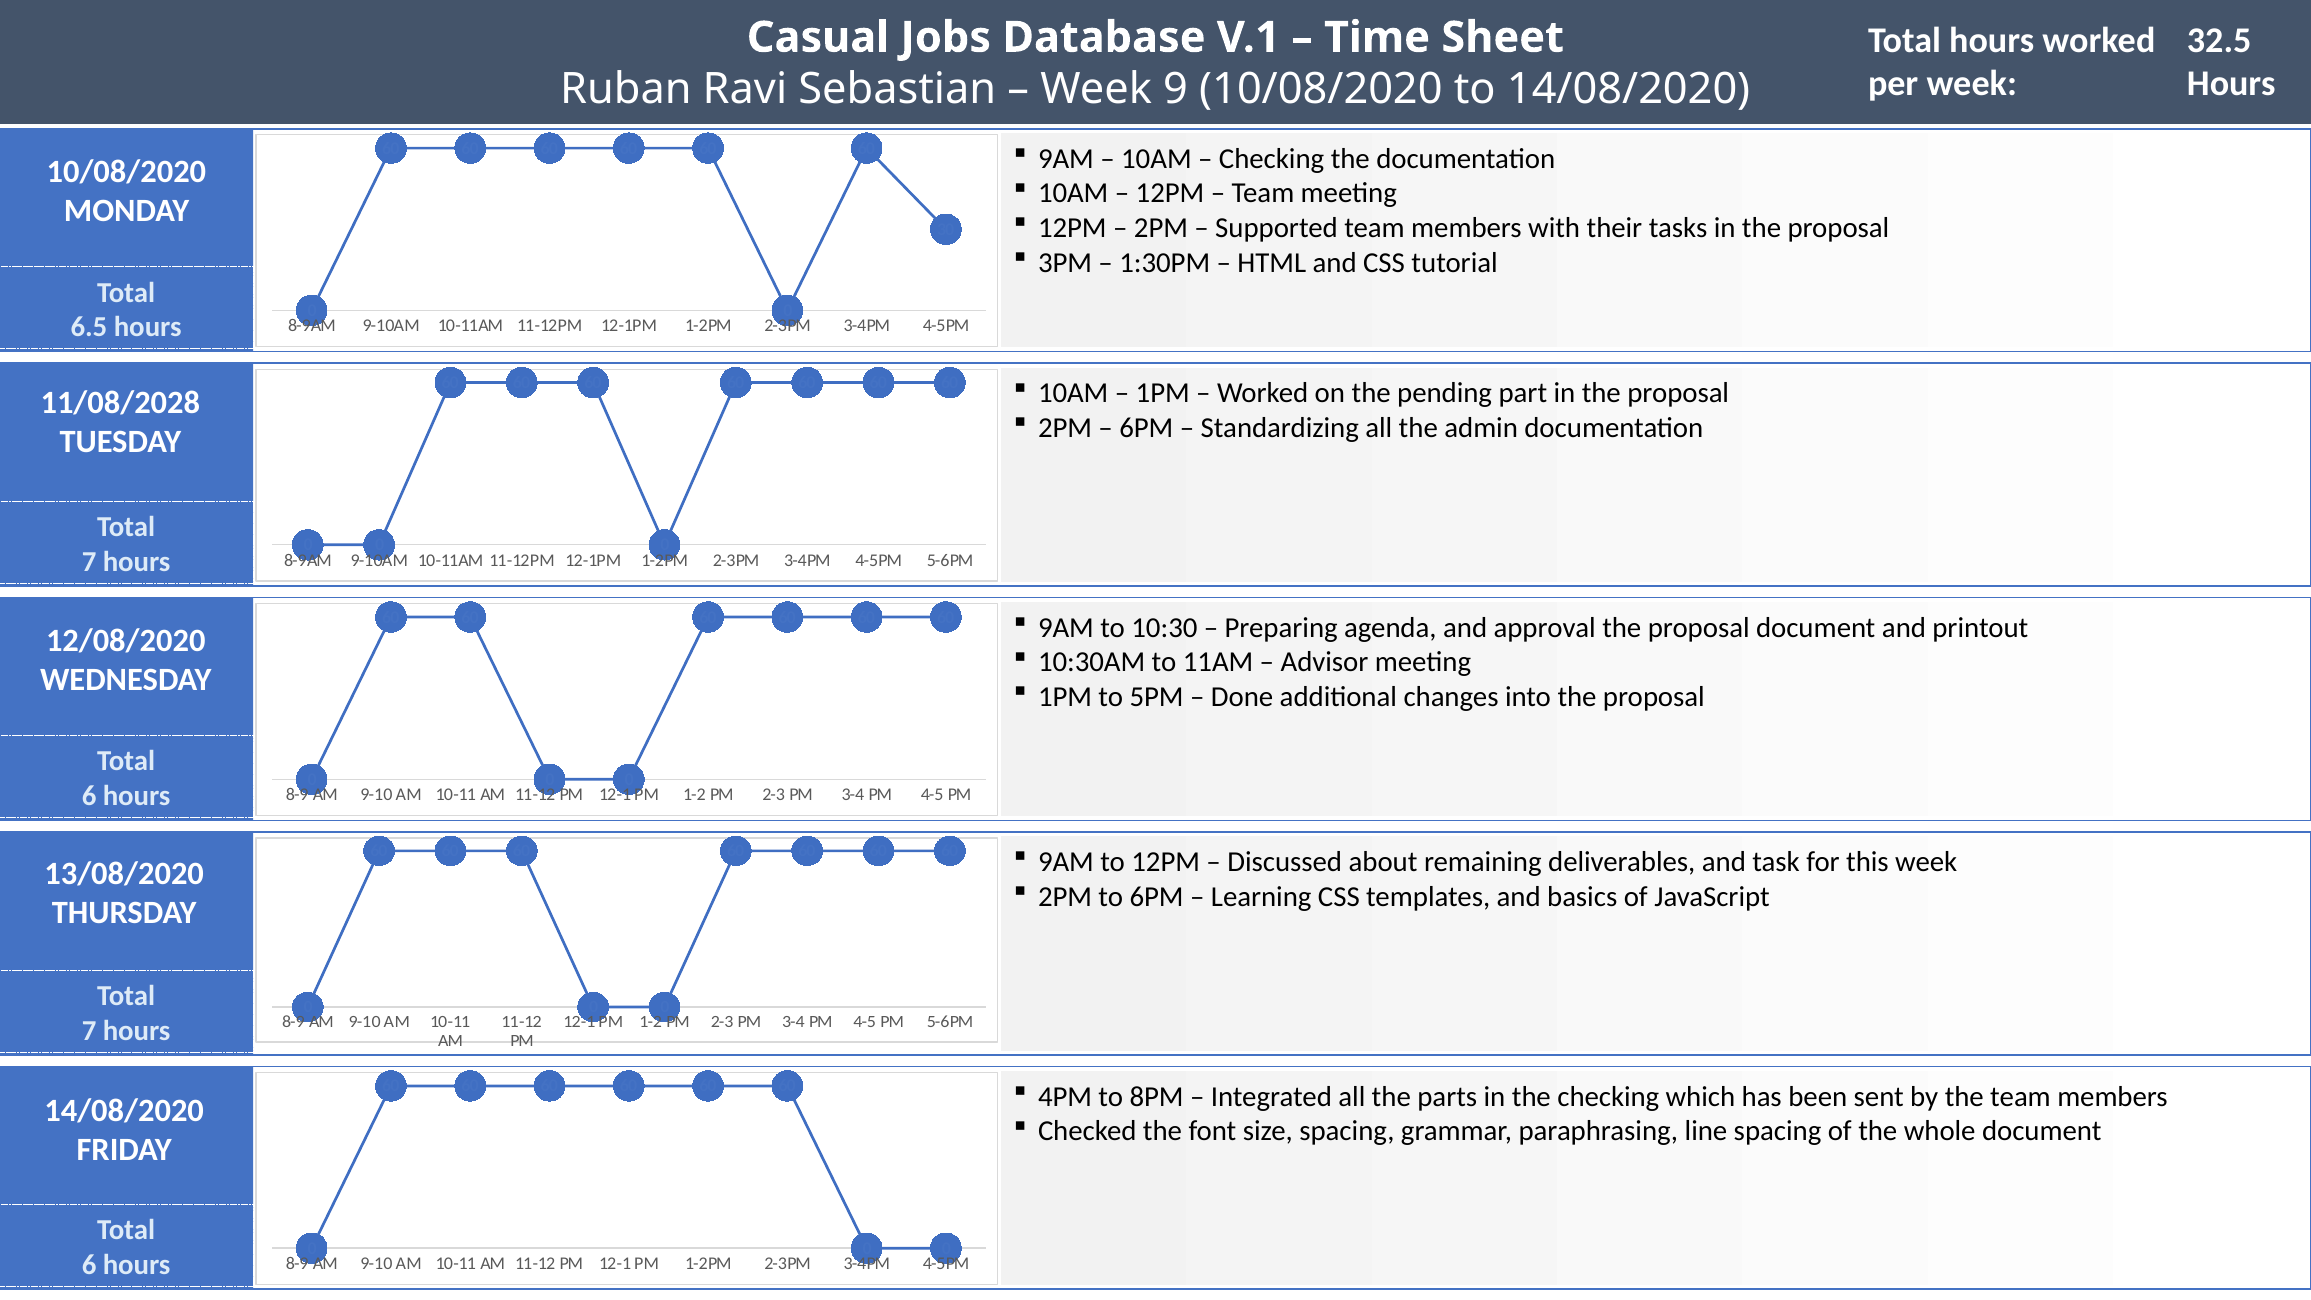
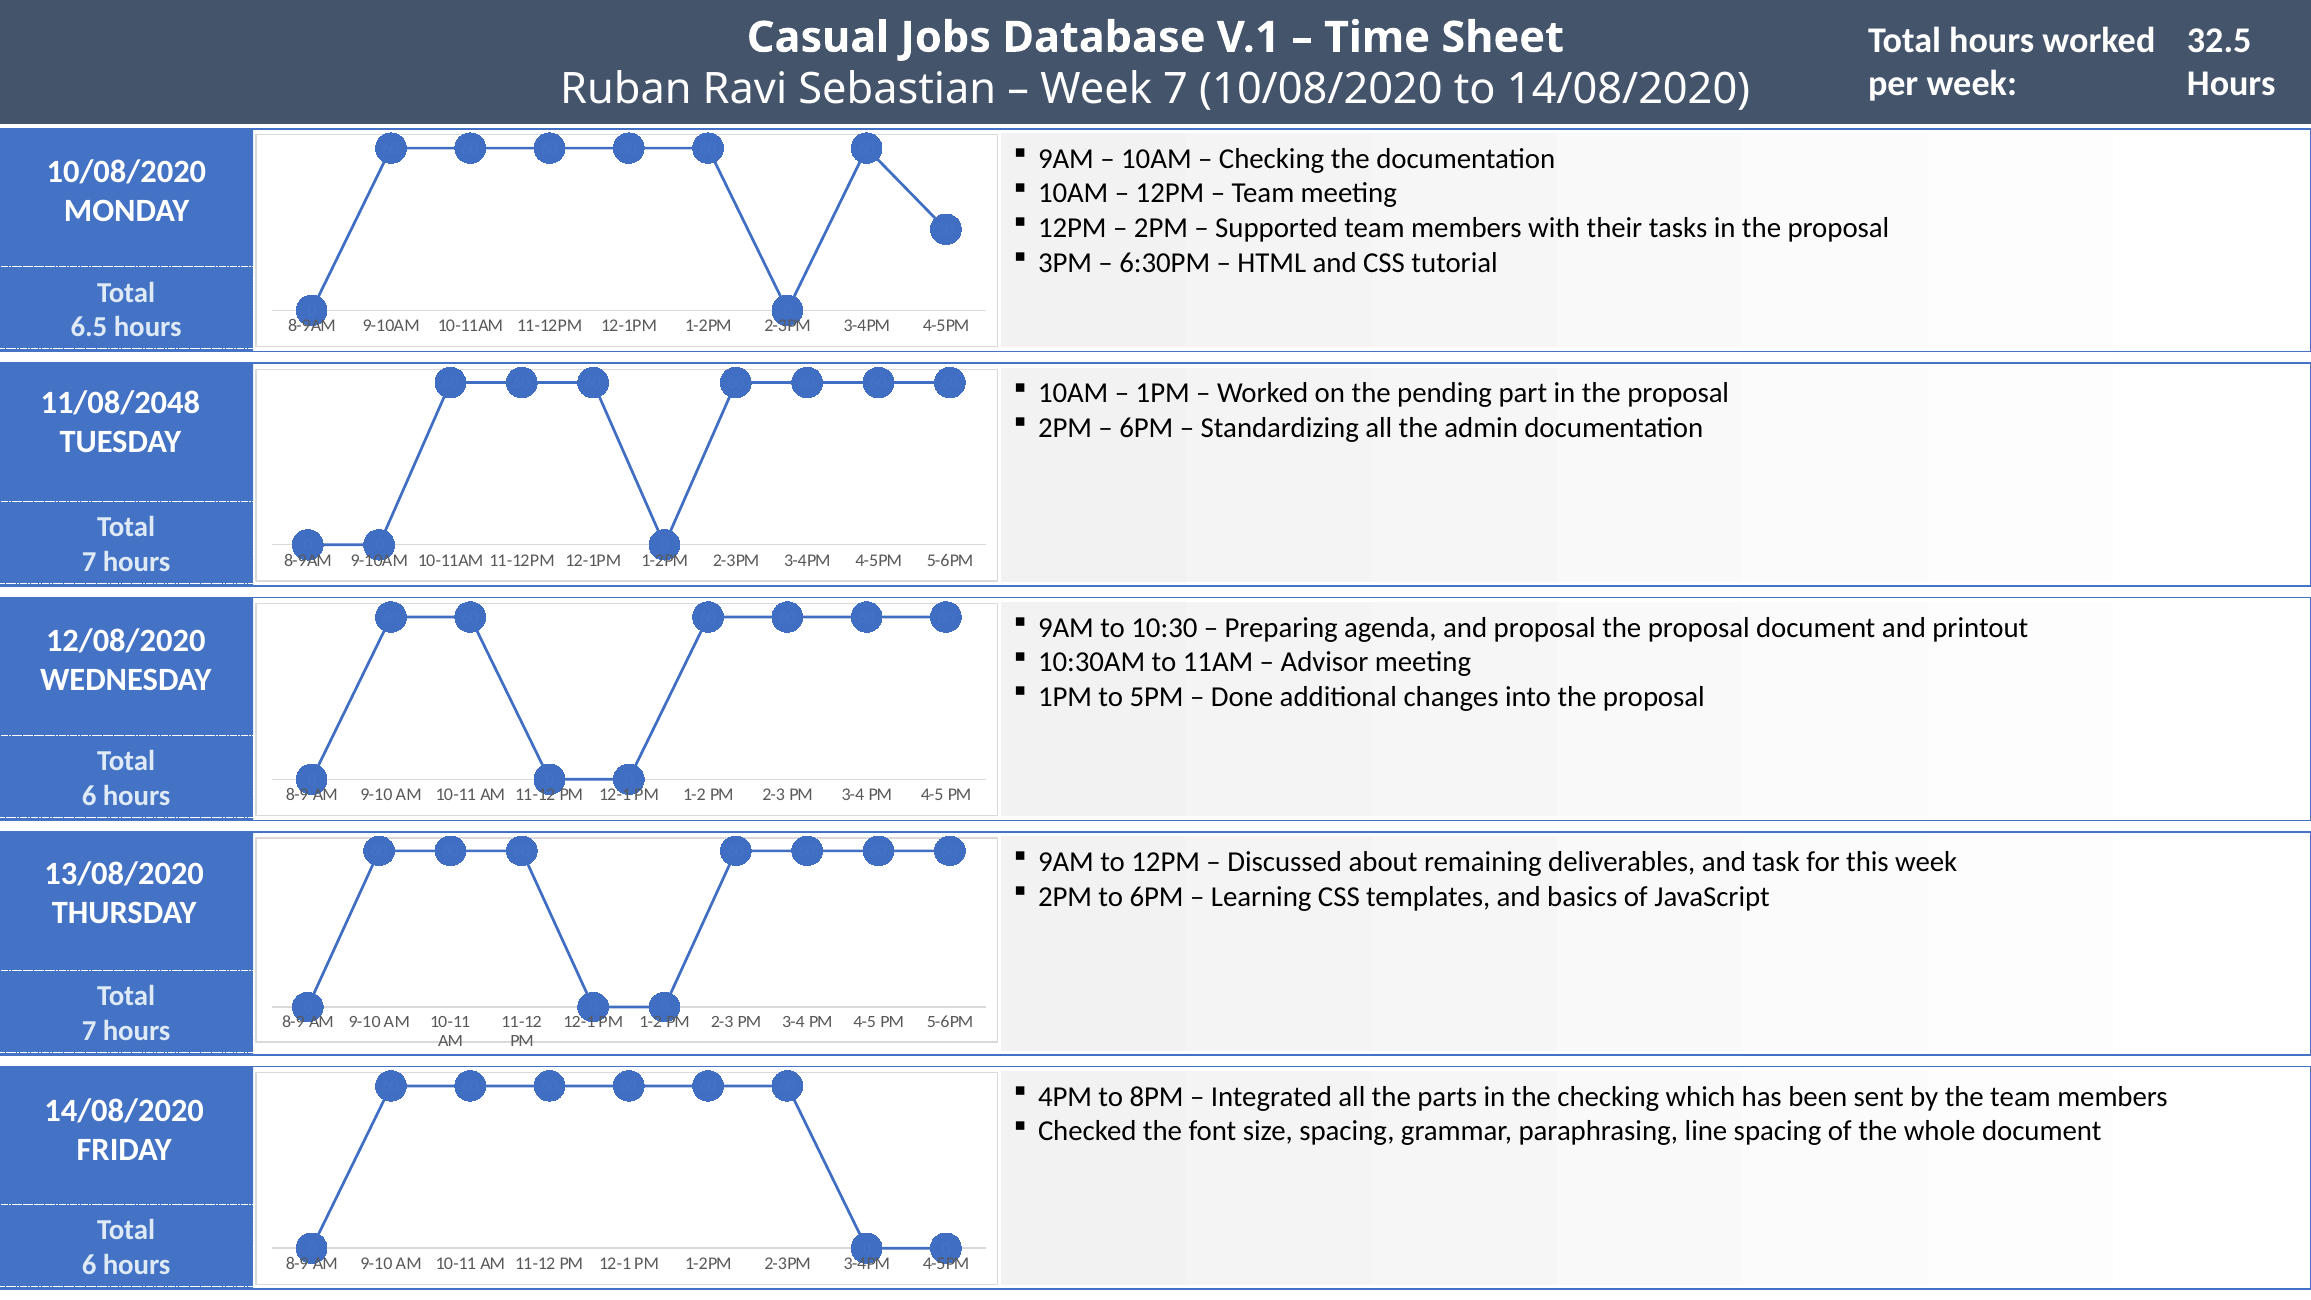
Week 9: 9 -> 7 (1176, 89)
1:30PM: 1:30PM -> 6:30PM (1165, 263)
11/08/2028: 11/08/2028 -> 11/08/2048 (120, 403)
and approval: approval -> proposal (1545, 628)
